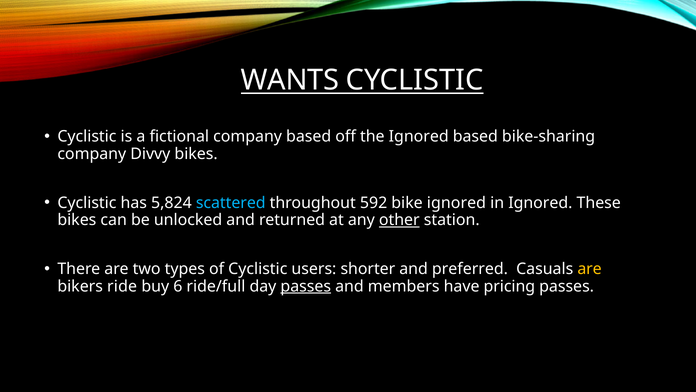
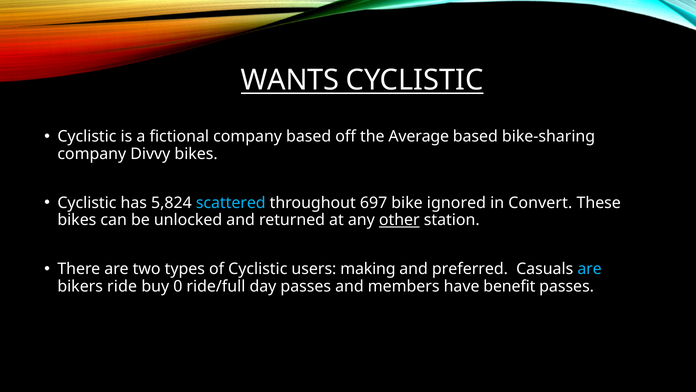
the Ignored: Ignored -> Average (419, 136)
592: 592 -> 697 (374, 203)
in Ignored: Ignored -> Convert (540, 203)
shorter: shorter -> making (368, 269)
are colour: yellow -> light blue (590, 269)
6: 6 -> 0 (178, 286)
passes underline: present -> none (306, 286)
pricing: pricing -> benefit (509, 286)
